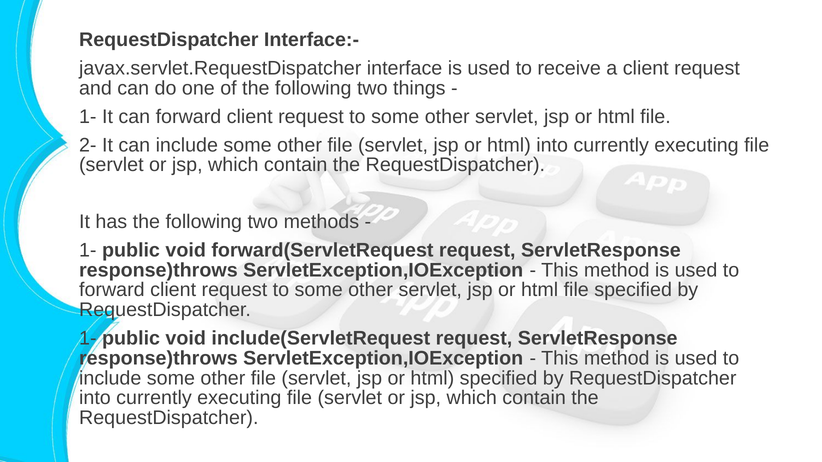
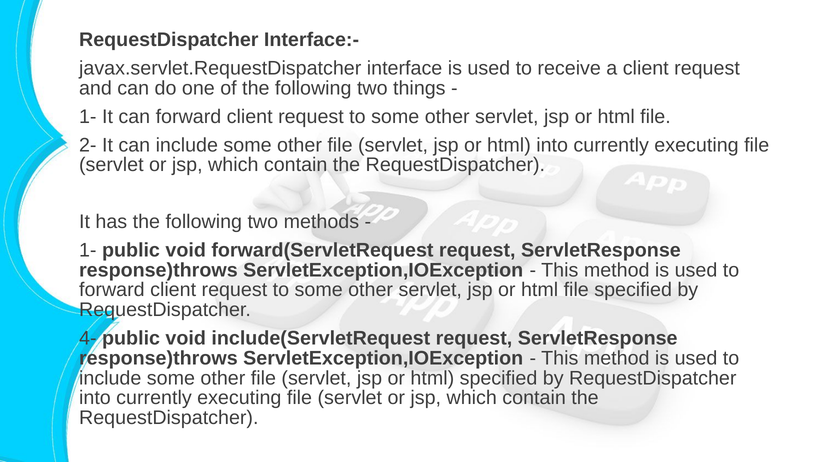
1-: 1- -> 4- (88, 339)
